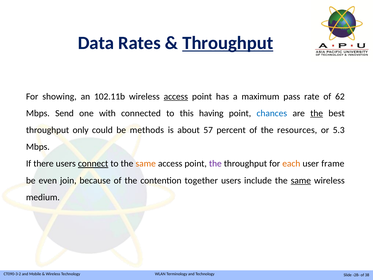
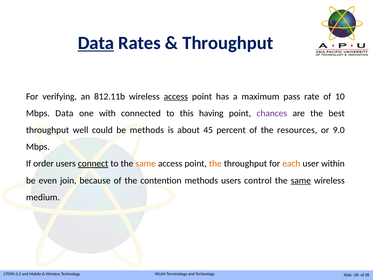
Data underline: none -> present (96, 43)
Throughput underline: present -> none (228, 43)
showing: showing -> verifying (60, 96)
102.11b: 102.11b -> 812.11b (110, 96)
62: 62 -> 10 (340, 96)
Mbps Send: Send -> Data (64, 113)
chances colour: blue -> purple (272, 113)
the underline: present -> none (317, 113)
only: only -> well (81, 130)
57: 57 -> 45 (208, 130)
5.3: 5.3 -> 9.0 (339, 130)
there: there -> order (44, 163)
the colour: purple -> orange (215, 163)
frame: frame -> within (333, 163)
contention together: together -> methods (201, 180)
include: include -> control (258, 180)
